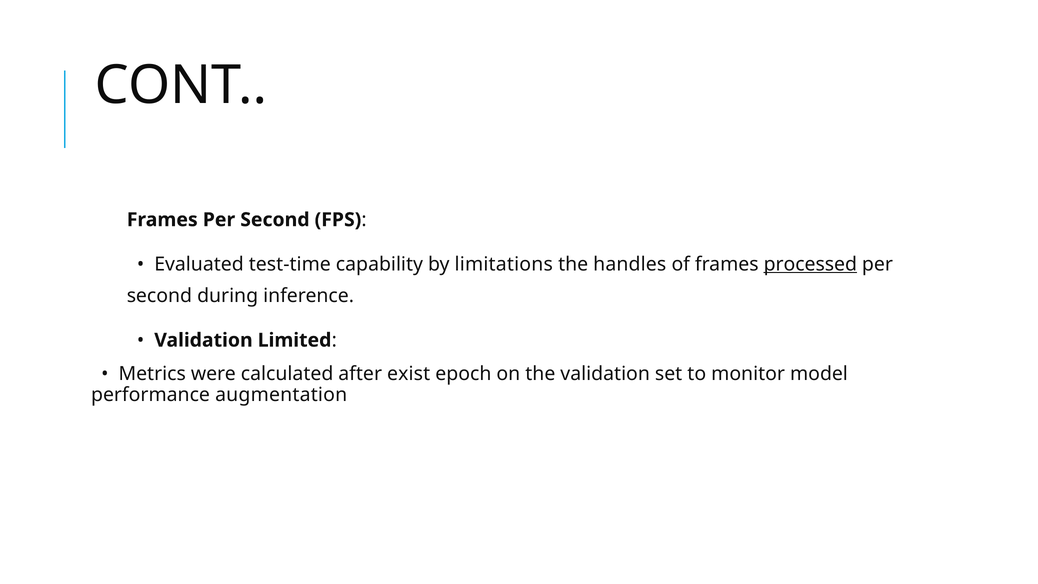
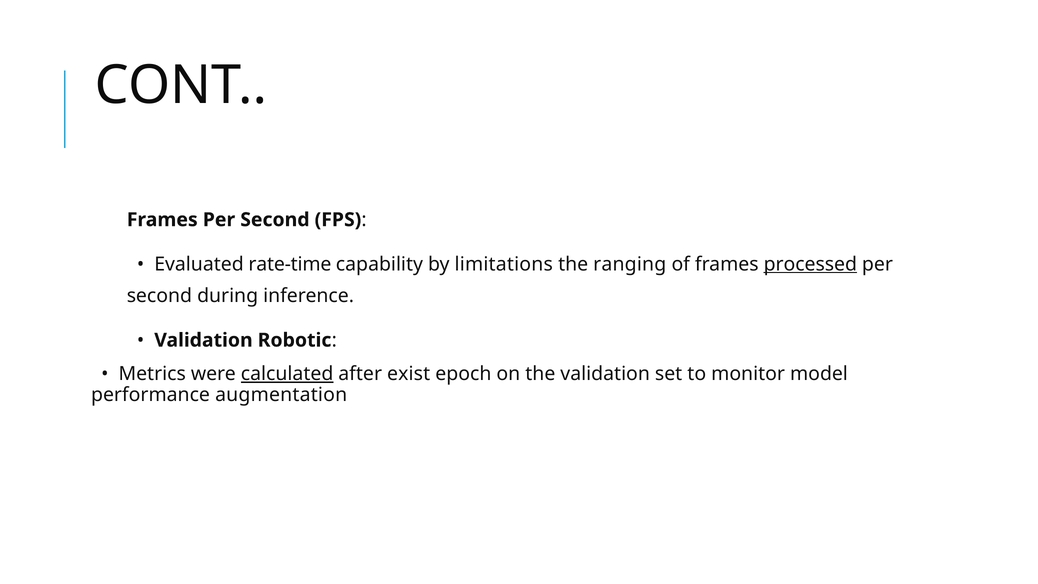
test-time: test-time -> rate-time (290, 264)
handles: handles -> ranging (630, 264)
Limited: Limited -> Robotic (295, 340)
calculated underline: none -> present (287, 374)
